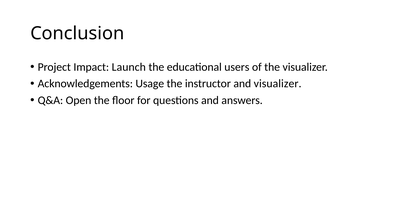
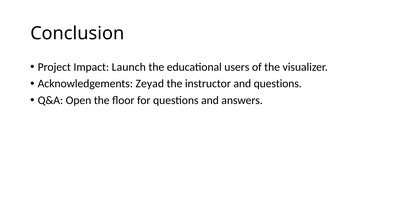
Usage: Usage -> Zeyad (150, 84)
and visualizer: visualizer -> questions (278, 84)
